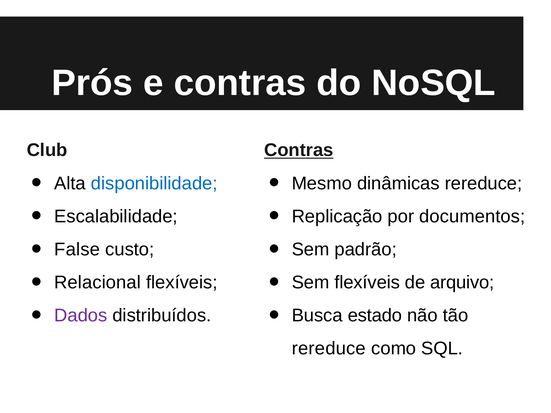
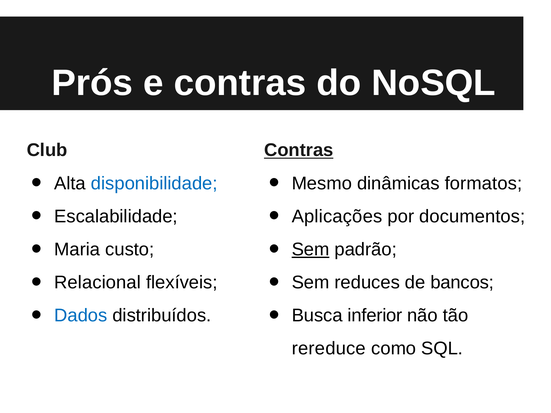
dinâmicas rereduce: rereduce -> formatos (483, 183)
Replicação: Replicação -> Aplicações (337, 216)
False: False -> Maria (77, 250)
Sem underline: none -> present (311, 250)
Sem flexíveis: flexíveis -> reduces (367, 283)
arquivo: arquivo -> bancos (462, 283)
Dados colour: purple -> blue (81, 316)
estado: estado -> inferior (375, 316)
